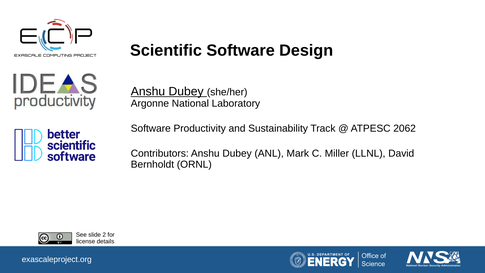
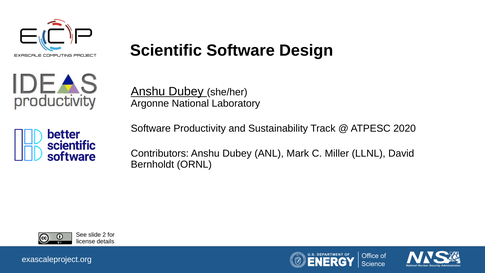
2062: 2062 -> 2020 (405, 128)
